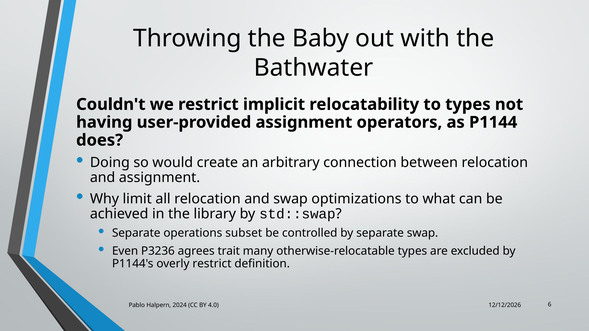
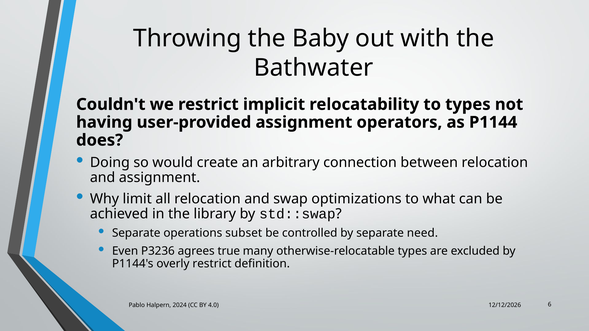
separate swap: swap -> need (422, 233)
trait: trait -> true (229, 251)
